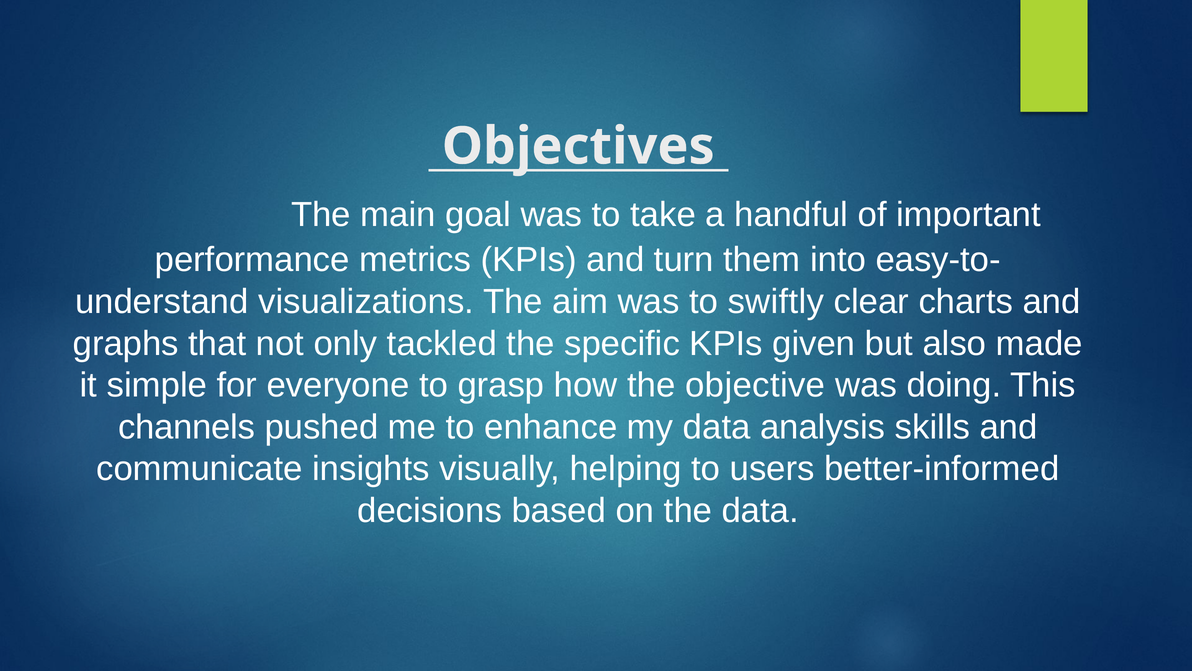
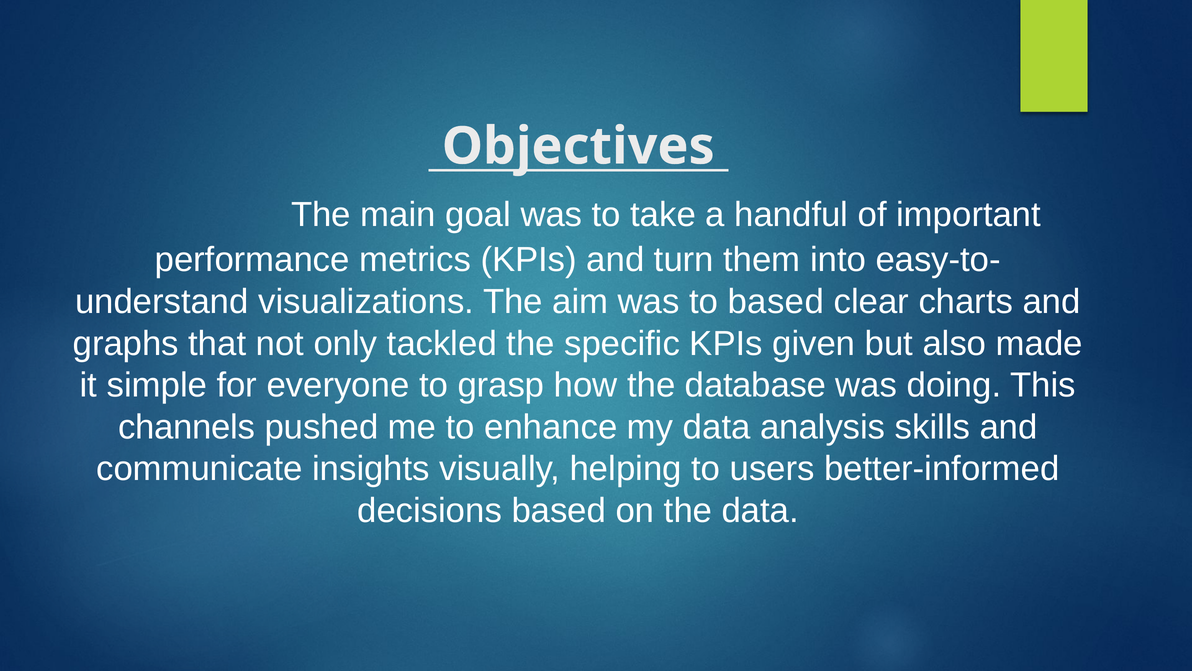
to swiftly: swiftly -> based (776, 302)
objective: objective -> database (756, 385)
